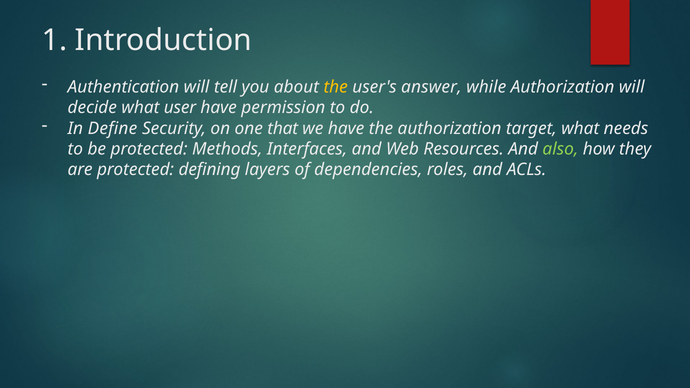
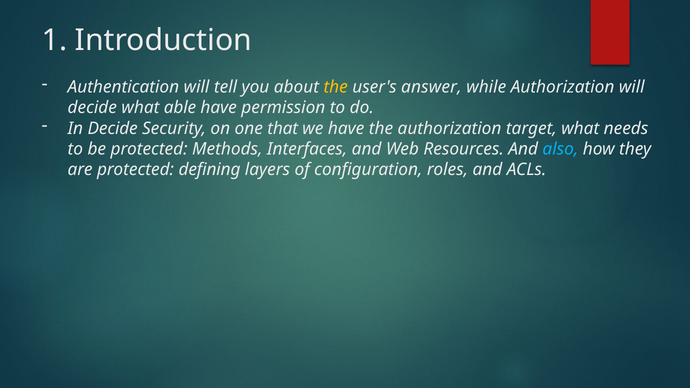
user: user -> able (180, 108)
In Define: Define -> Decide (113, 128)
also colour: light green -> light blue (560, 149)
dependencies: dependencies -> configuration (368, 170)
